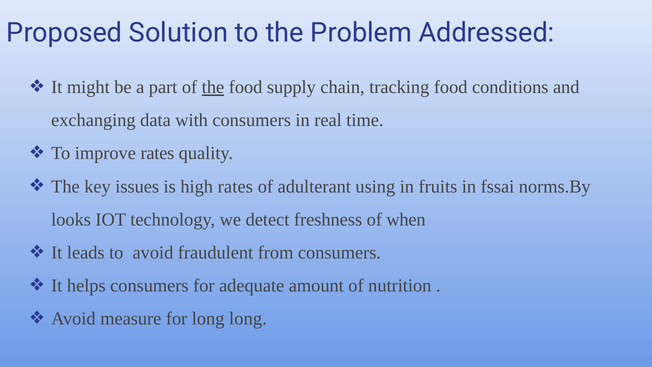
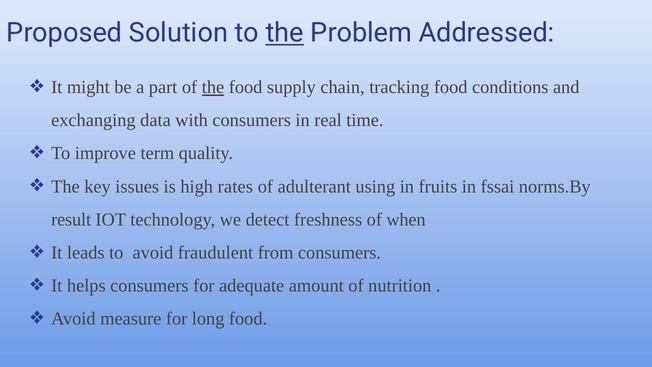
the underline: none -> present (285, 33)
improve rates: rates -> term (157, 153)
looks: looks -> result (71, 219)
long long: long -> food (248, 319)
